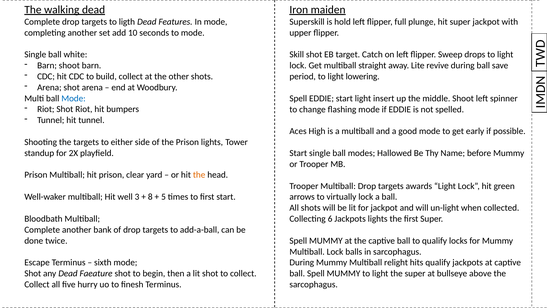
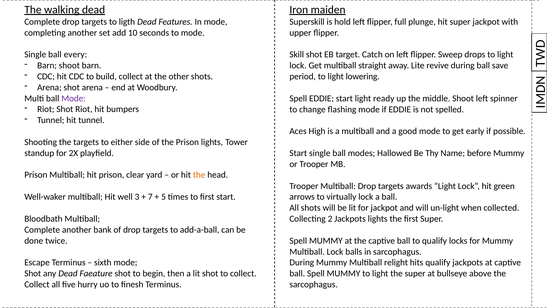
white: white -> every (75, 55)
Mode colour: blue -> purple (73, 98)
insert: insert -> ready (384, 98)
8: 8 -> 7 (150, 197)
6: 6 -> 2 (330, 219)
